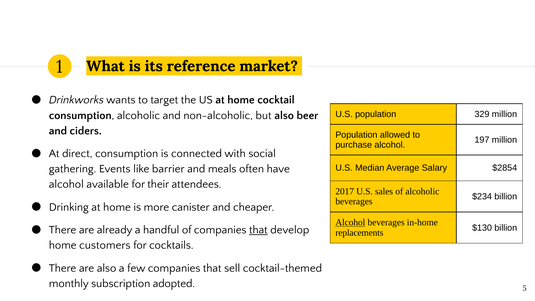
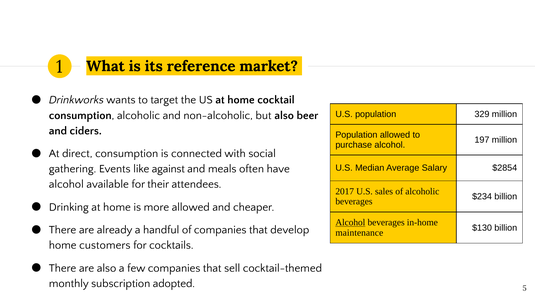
barrier: barrier -> against (168, 169)
more canister: canister -> allowed (191, 207)
that underline: present -> none (258, 230)
replacements: replacements -> maintenance (359, 233)
